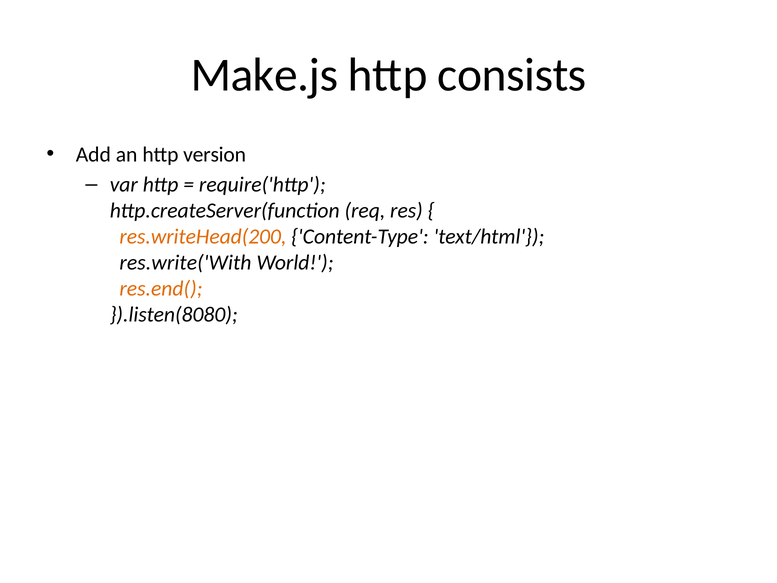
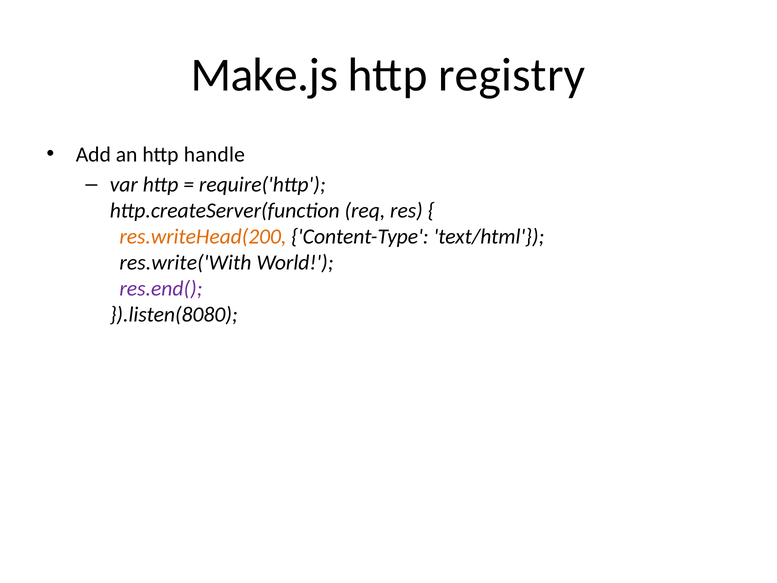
consists: consists -> registry (512, 75)
version: version -> handle (214, 154)
res.end( colour: orange -> purple (161, 288)
